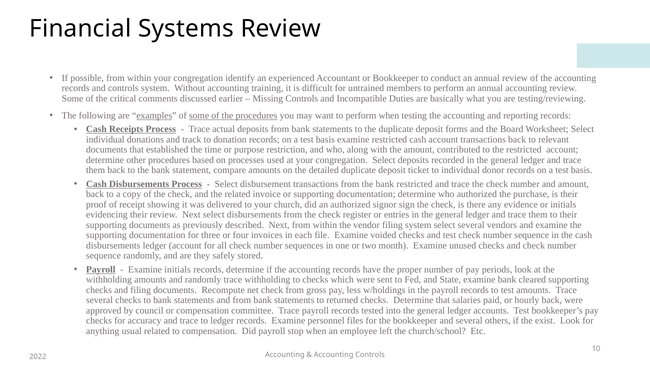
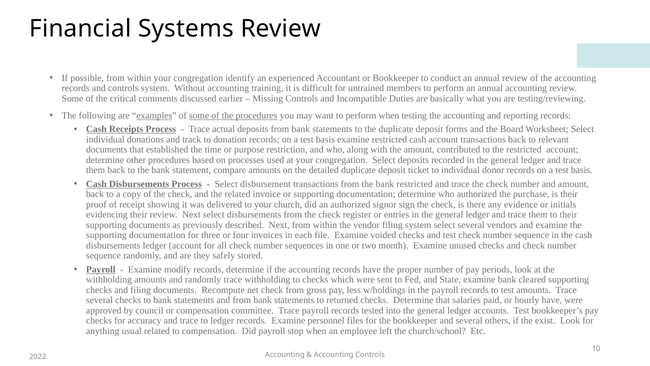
Examine initials: initials -> modify (178, 269)
hourly back: back -> have (552, 300)
